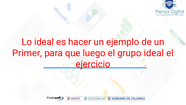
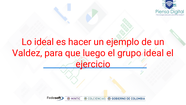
Primer: Primer -> Valdez (27, 53)
